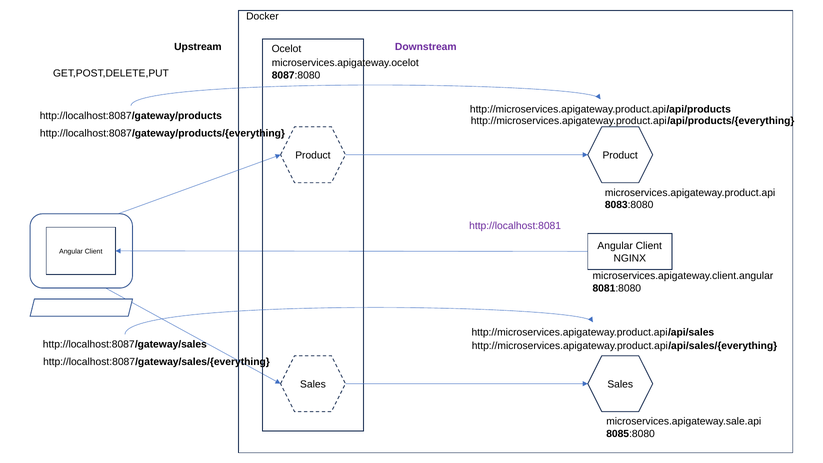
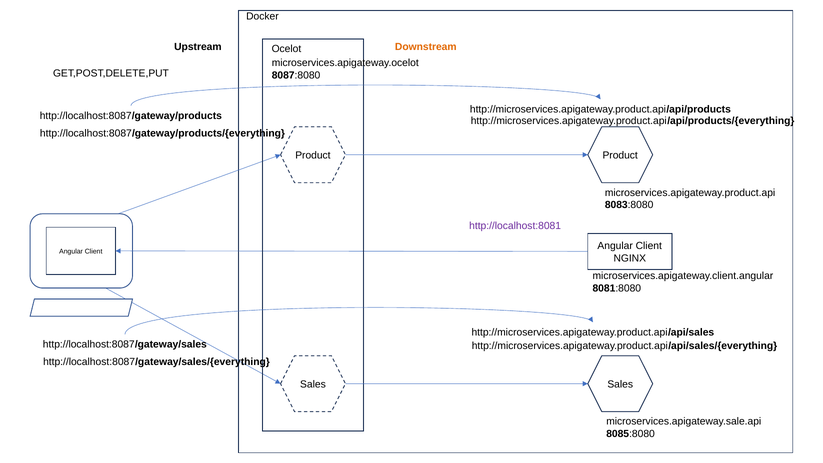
Downstream colour: purple -> orange (426, 47)
